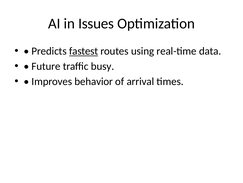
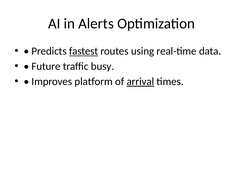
Issues: Issues -> Alerts (96, 24)
behavior: behavior -> platform (94, 81)
arrival underline: none -> present (140, 81)
